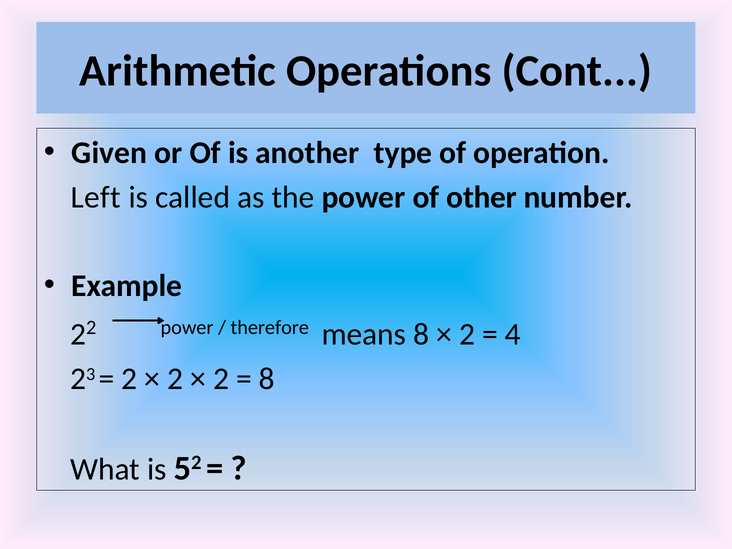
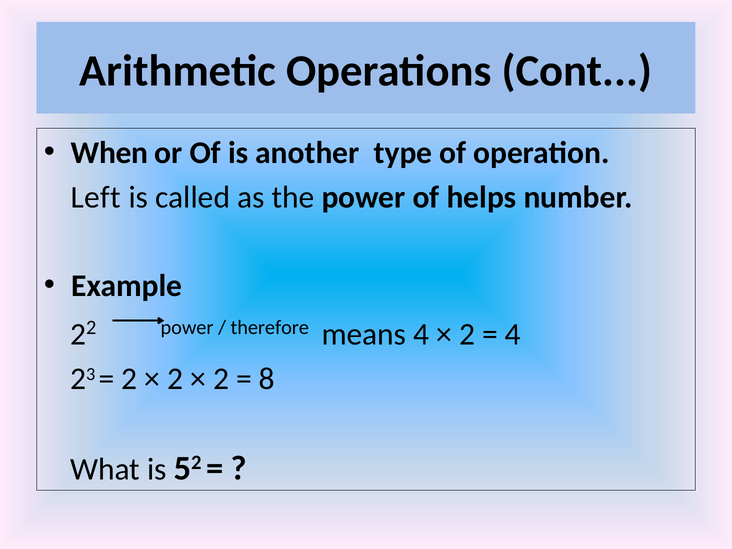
Given: Given -> When (110, 153)
other: other -> helps (481, 197)
means 8: 8 -> 4 (421, 334)
